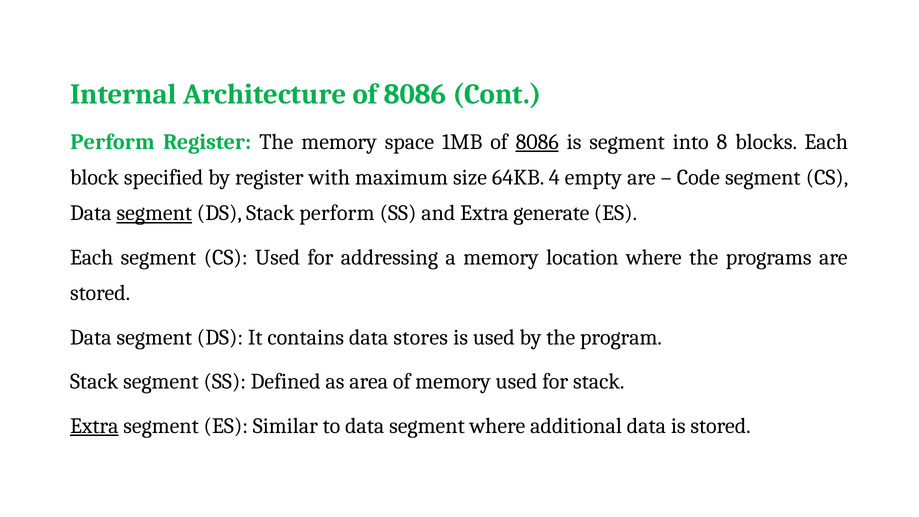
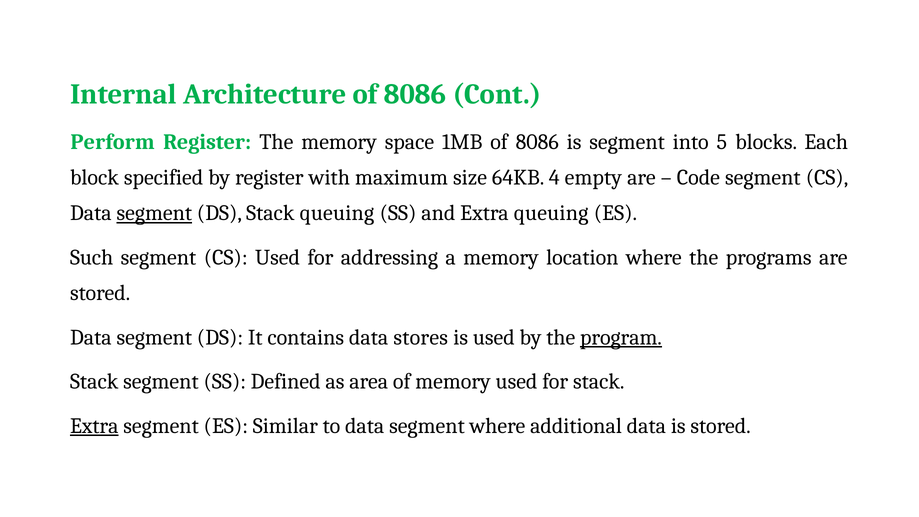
8086 underline: present -> none (537, 142)
8: 8 -> 5 (722, 142)
Stack perform: perform -> queuing (337, 213)
Extra generate: generate -> queuing (551, 213)
Each: Each -> Such (92, 257)
program underline: none -> present (621, 337)
